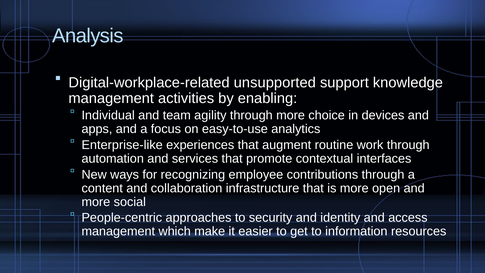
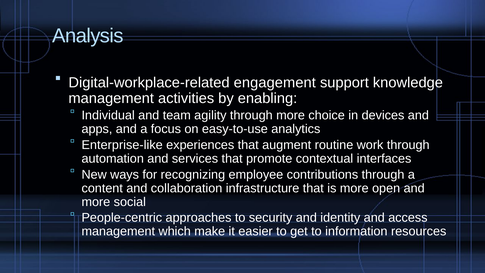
unsupported: unsupported -> engagement (275, 83)
